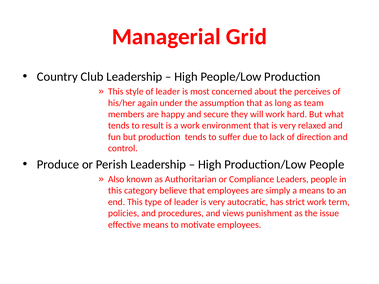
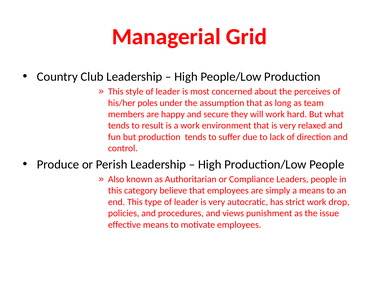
again: again -> poles (148, 103)
term: term -> drop (339, 202)
